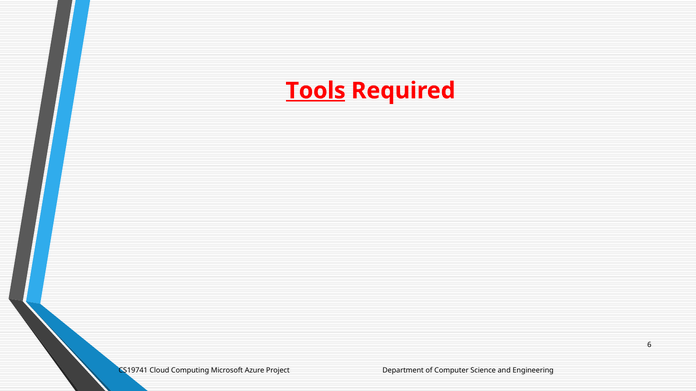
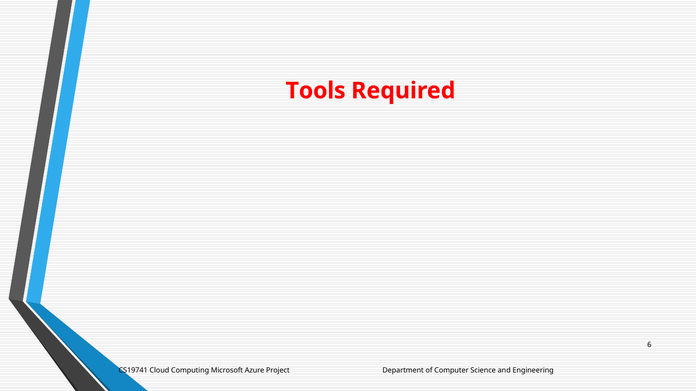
Tools underline: present -> none (316, 91)
